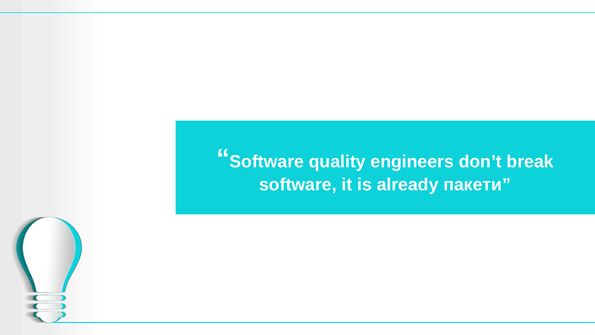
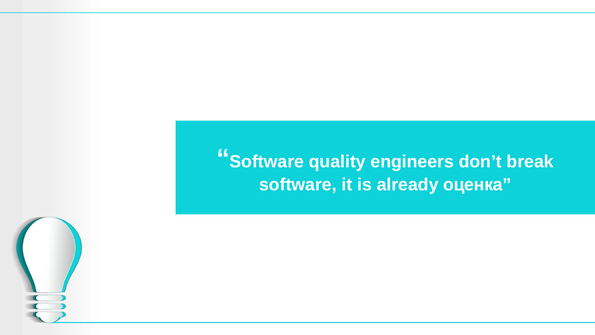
пакети: пакети -> оценка (477, 184)
